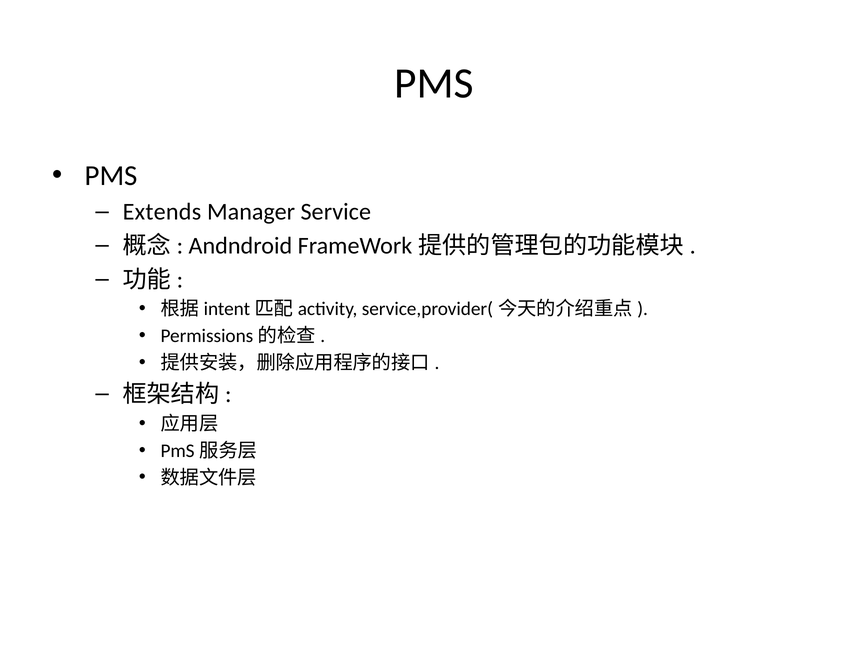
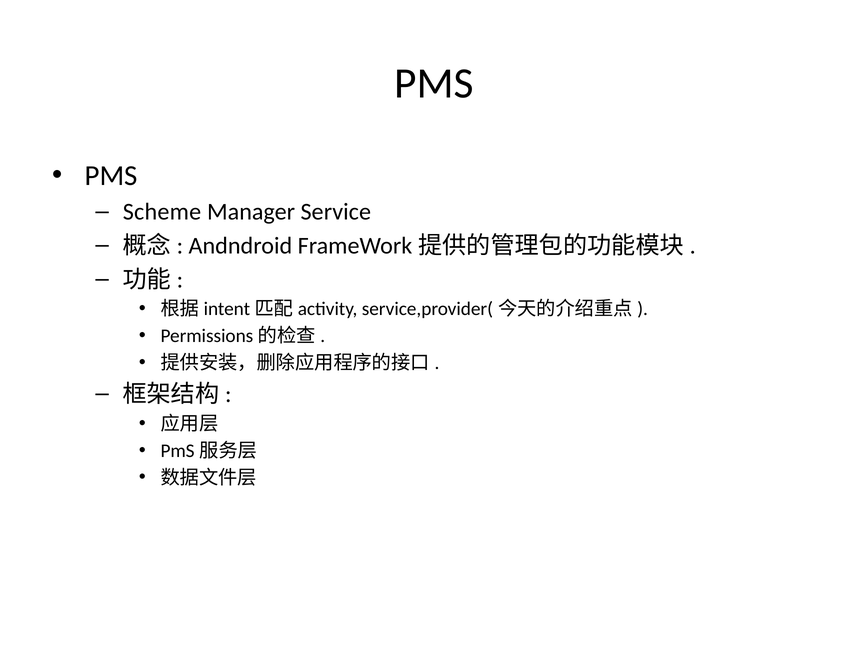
Extends: Extends -> Scheme (162, 212)
